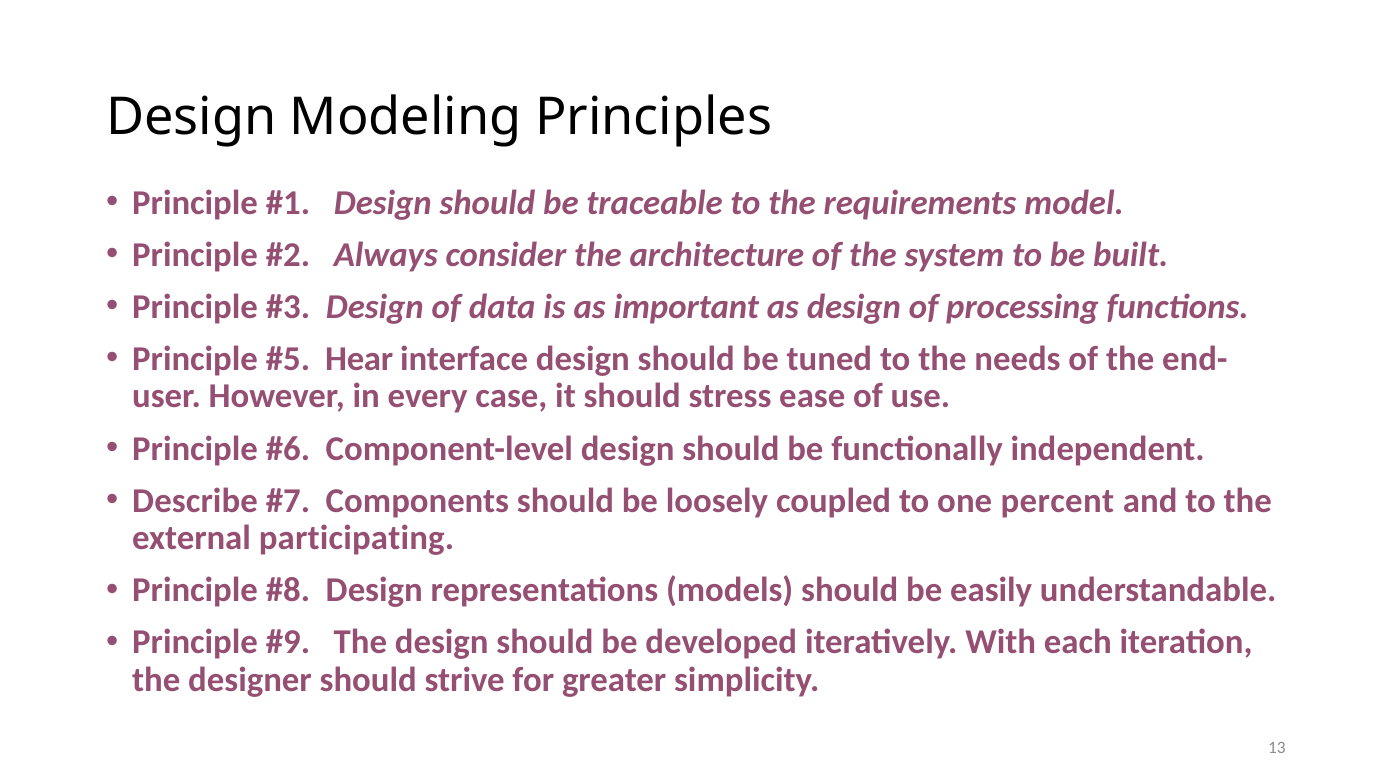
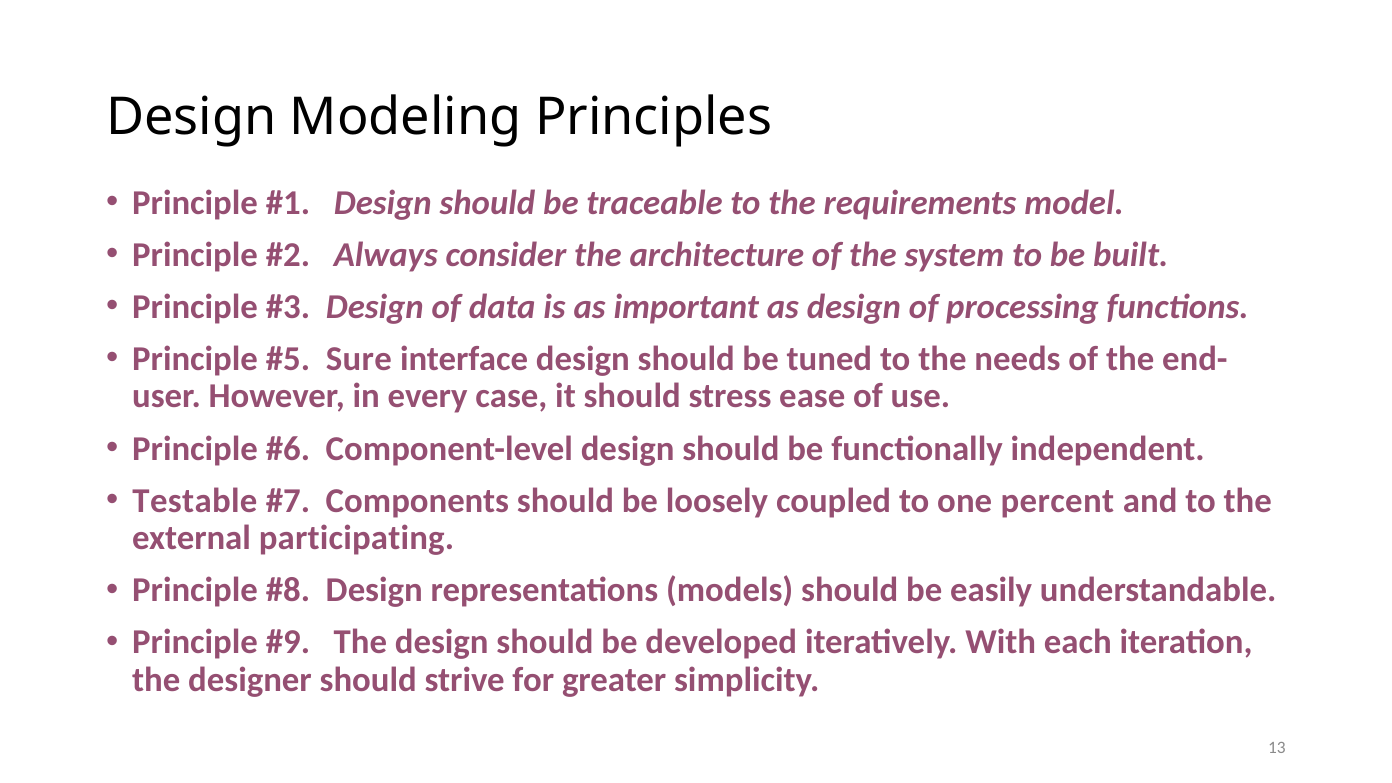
Hear: Hear -> Sure (359, 359)
Describe: Describe -> Testable (195, 501)
